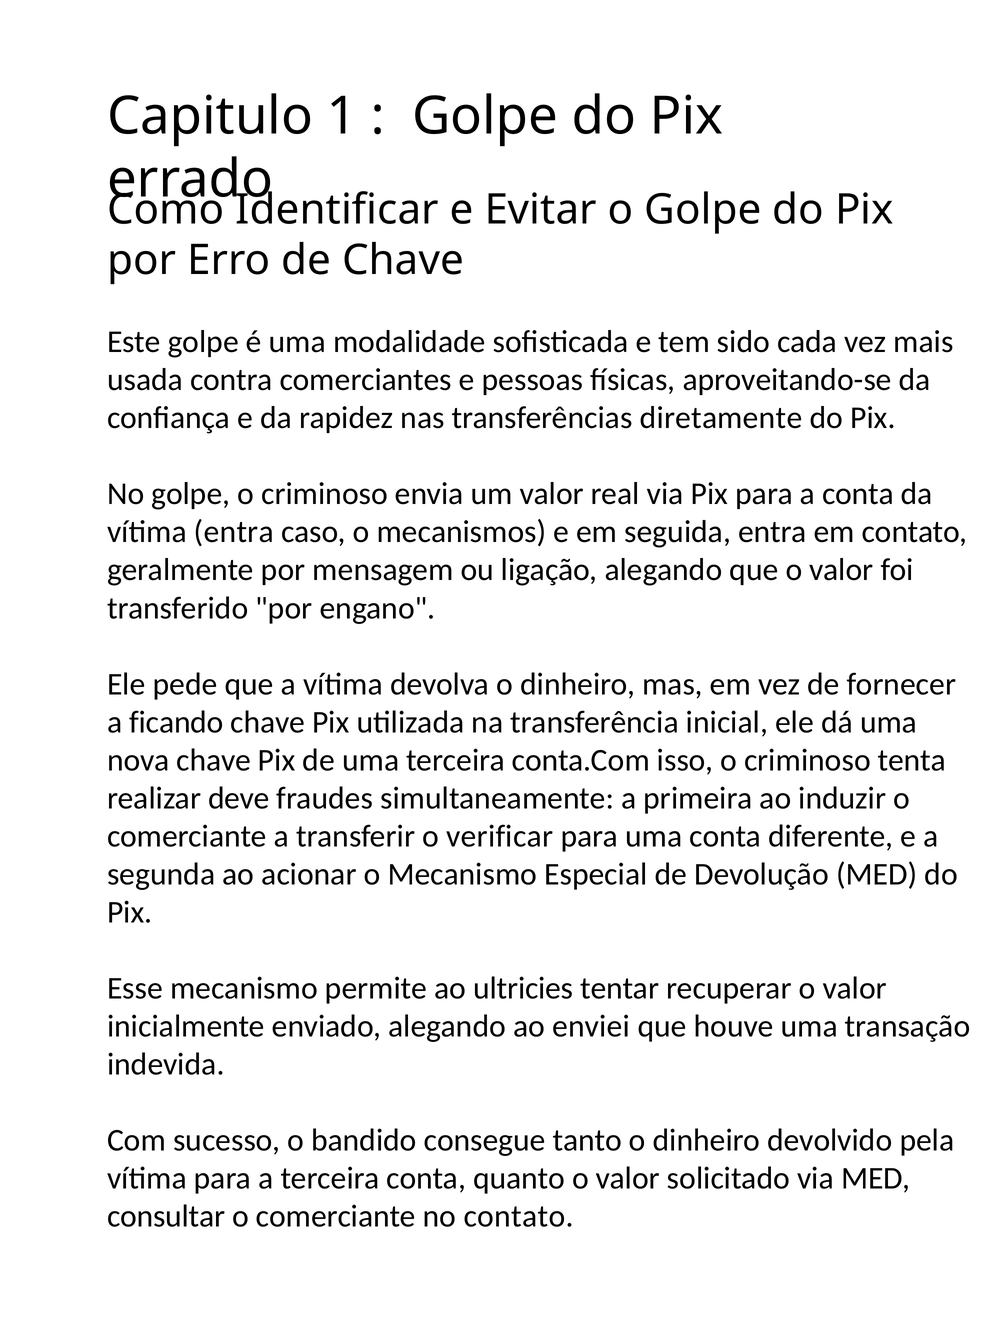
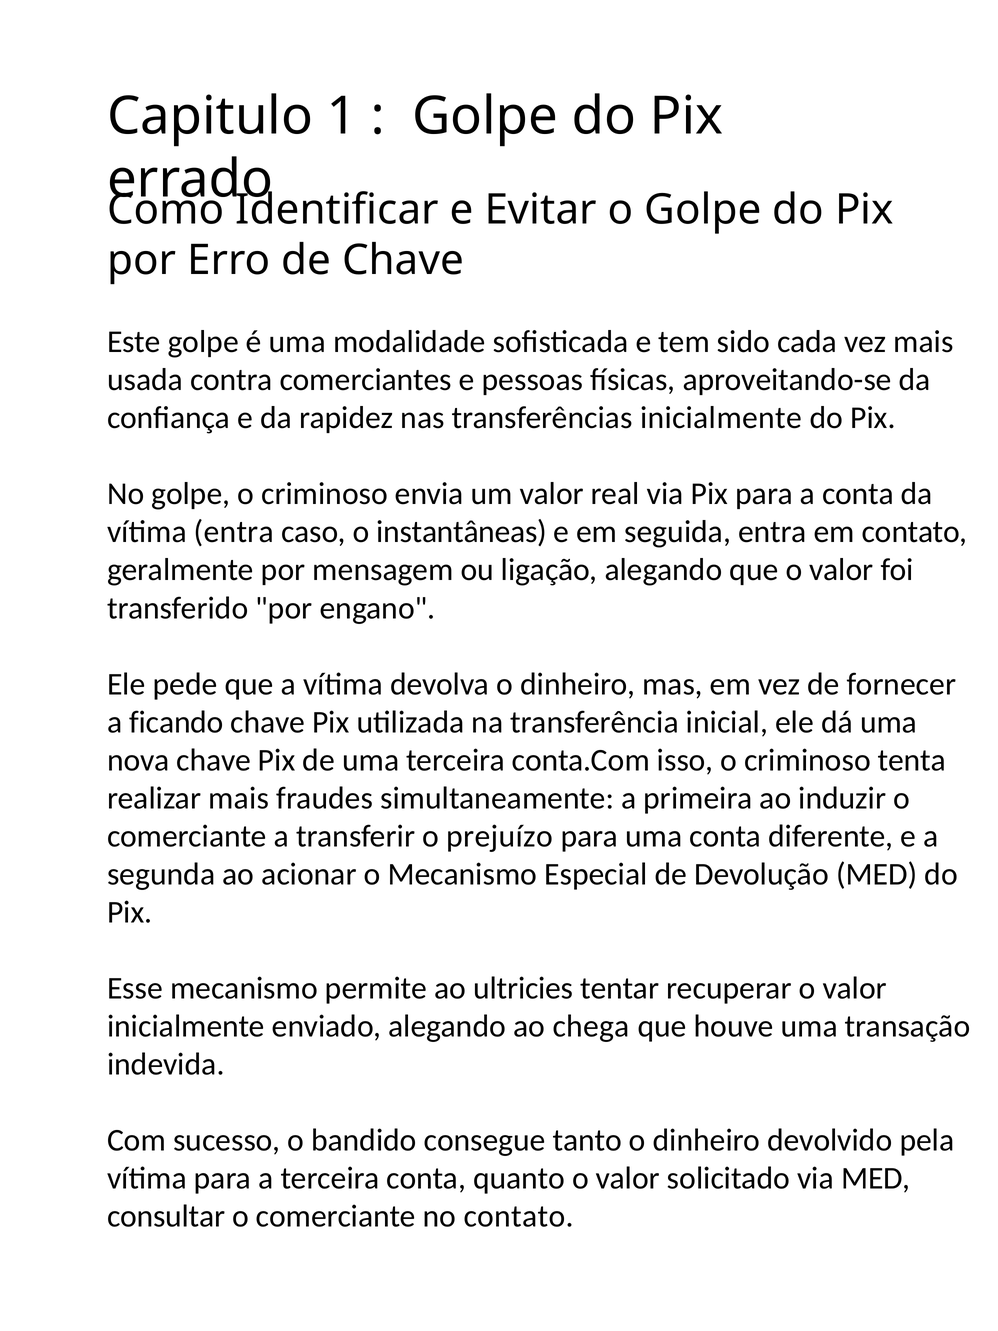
transferências diretamente: diretamente -> inicialmente (721, 418)
mecanismos: mecanismos -> instantâneas (462, 532)
realizar deve: deve -> mais (239, 798)
verificar: verificar -> prejuízo (500, 836)
enviei: enviei -> chega (591, 1026)
